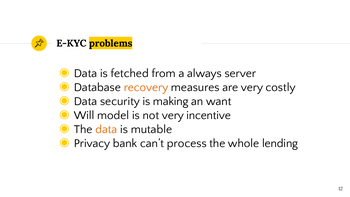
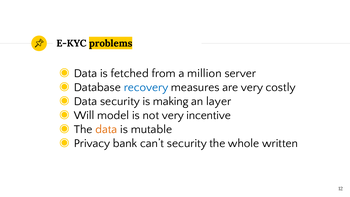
always: always -> million (204, 73)
recovery colour: orange -> blue (146, 87)
want: want -> layer (219, 101)
can’t process: process -> security (187, 143)
lending: lending -> written (280, 143)
